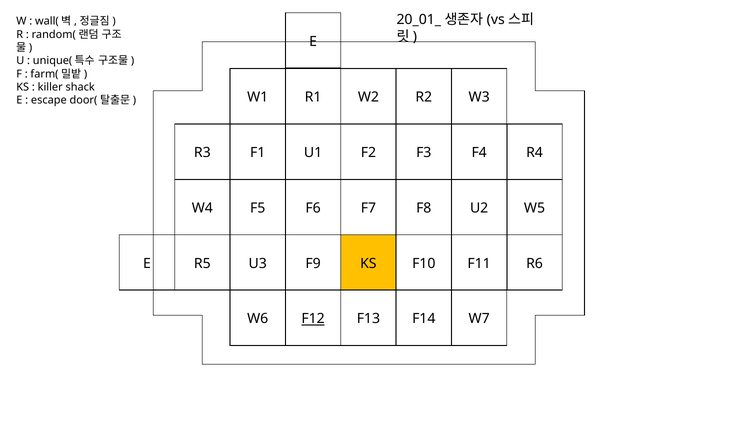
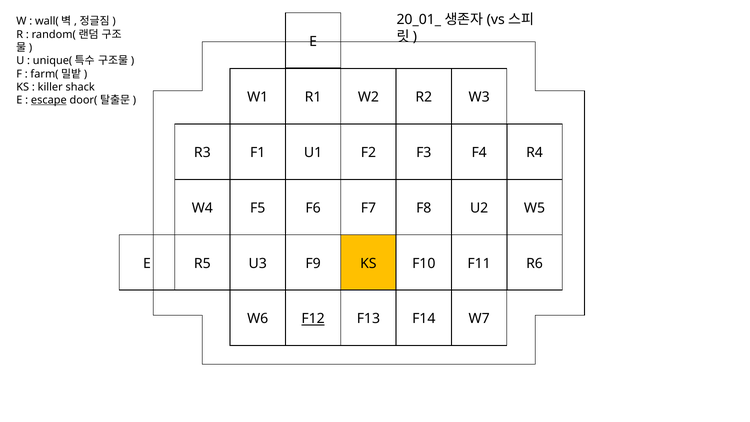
escape underline: none -> present (49, 100)
